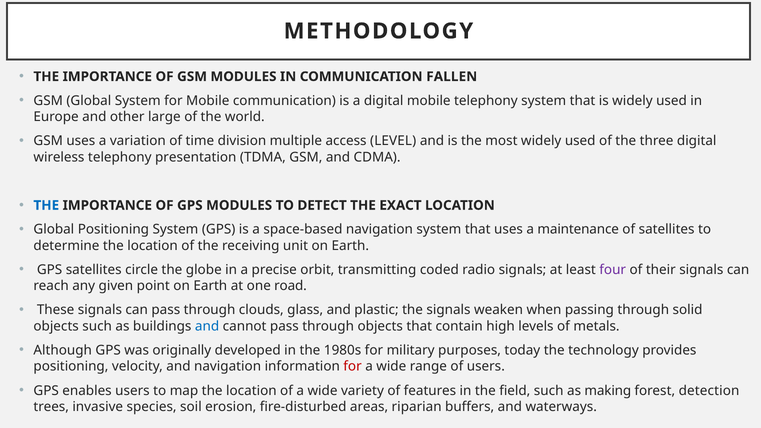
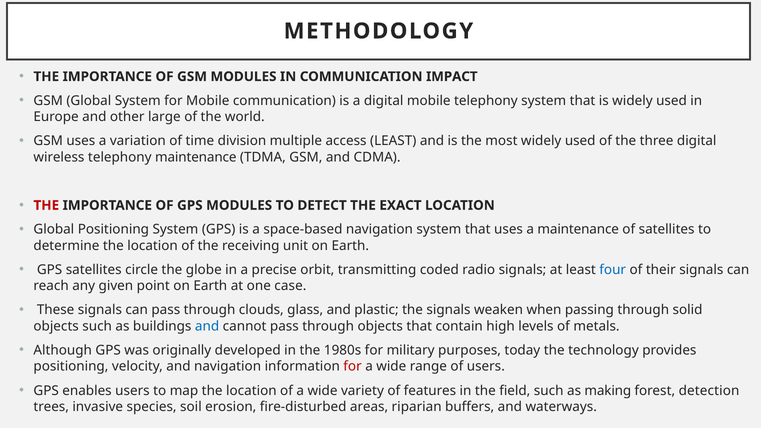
FALLEN: FALLEN -> IMPACT (452, 77)
access LEVEL: LEVEL -> LEAST (393, 141)
telephony presentation: presentation -> maintenance (196, 157)
THE colour: blue -> red (46, 205)
four colour: purple -> blue (613, 270)
road: road -> case (290, 286)
